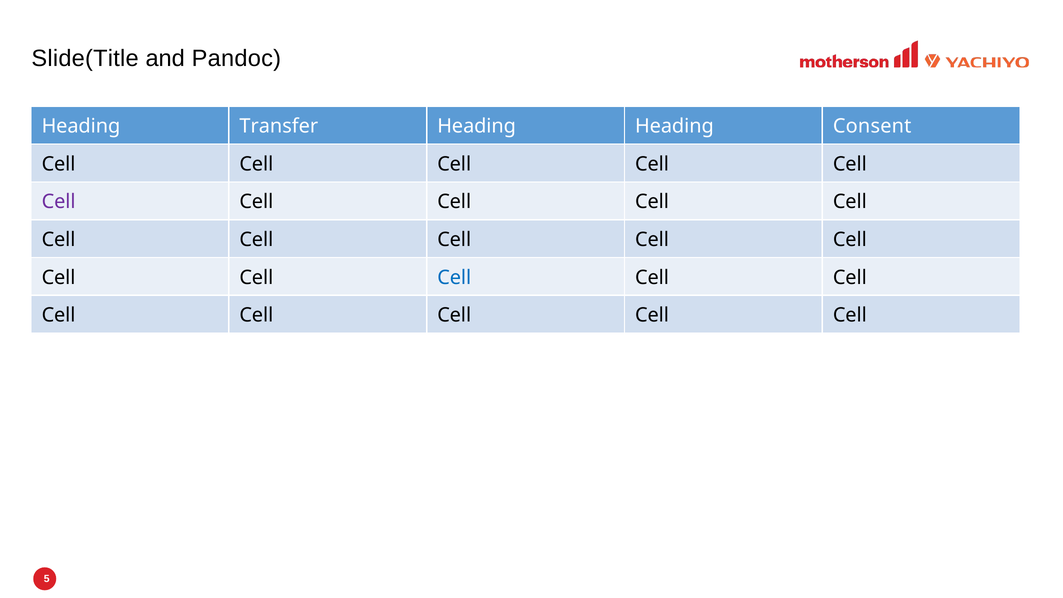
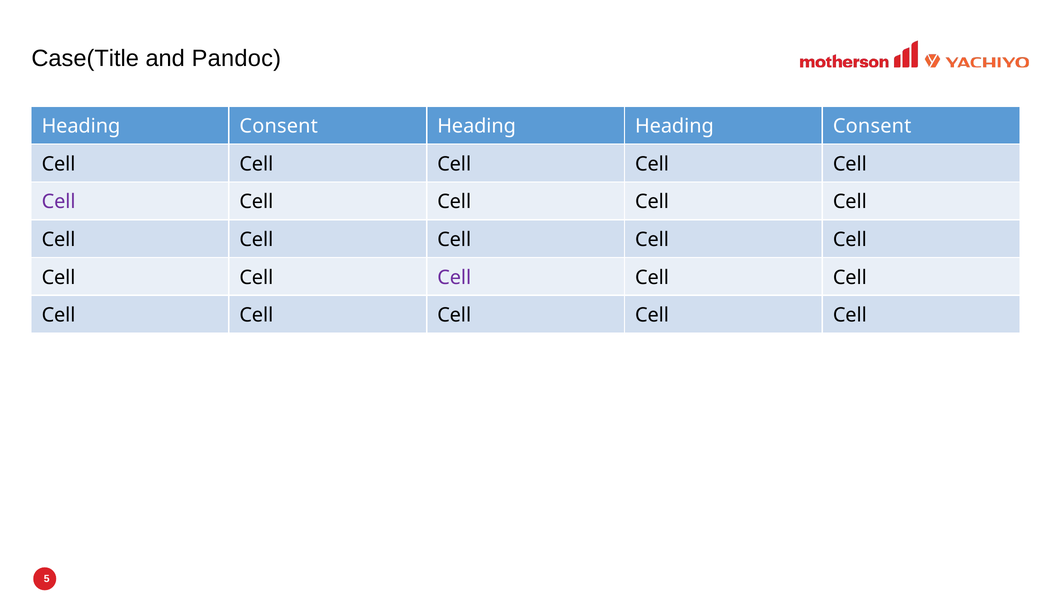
Slide(Title: Slide(Title -> Case(Title (85, 59)
Transfer: Transfer -> Consent (279, 126)
Cell colour: blue -> purple (454, 277)
